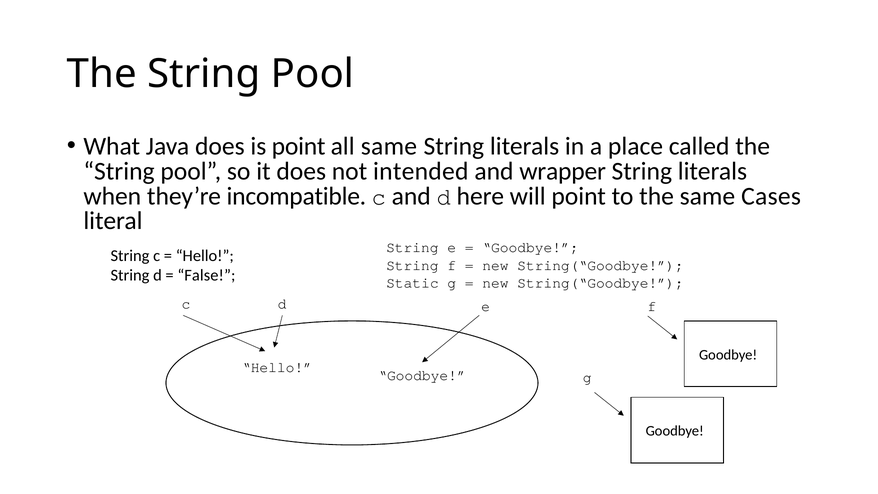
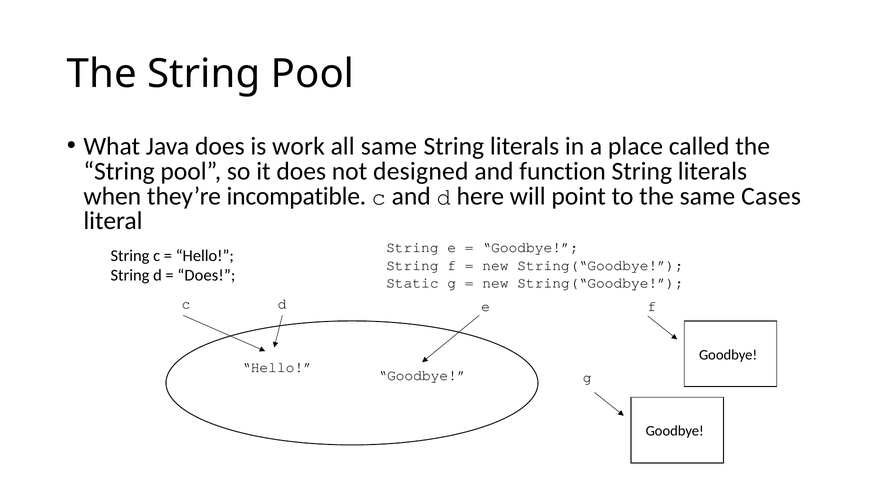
is point: point -> work (298, 146)
intended: intended -> designed (421, 171)
wrapper: wrapper -> function (563, 171)
False: False -> Does (206, 275)
